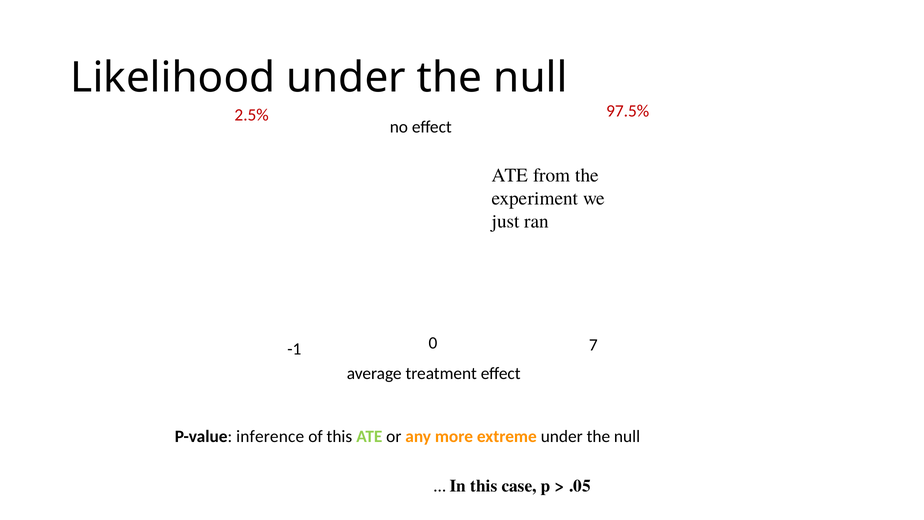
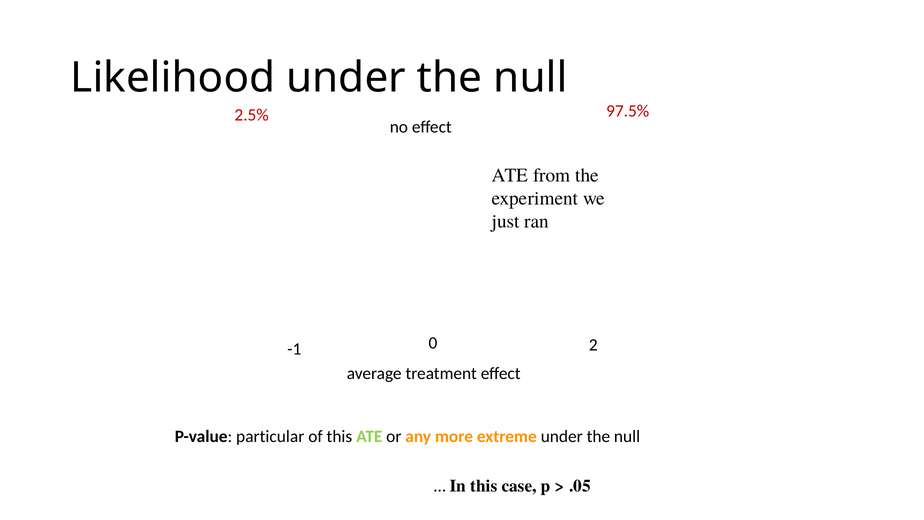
7: 7 -> 2 (593, 345)
inference: inference -> particular (270, 436)
